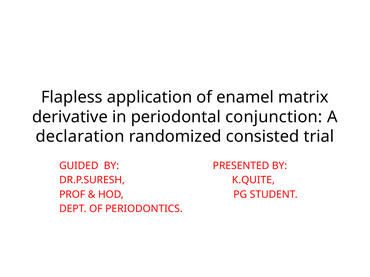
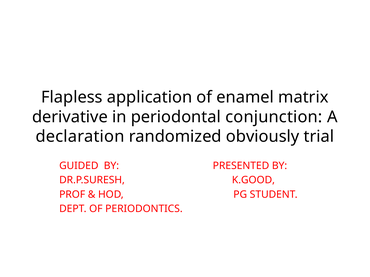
consisted: consisted -> obviously (263, 137)
K.QUITE: K.QUITE -> K.GOOD (253, 180)
